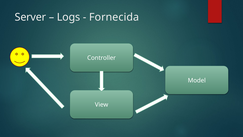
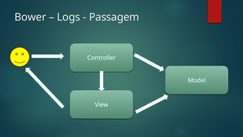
Server: Server -> Bower (30, 17)
Fornecida: Fornecida -> Passagem (114, 17)
